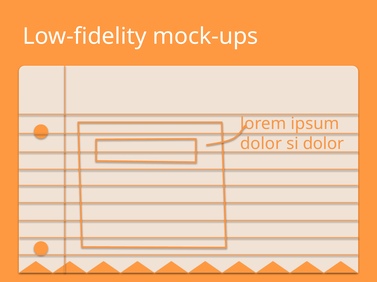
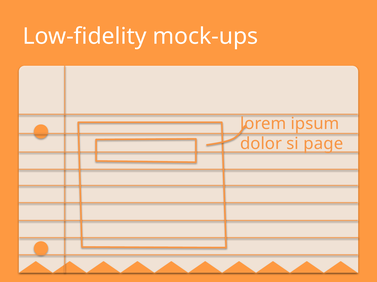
si dolor: dolor -> page (323, 144)
